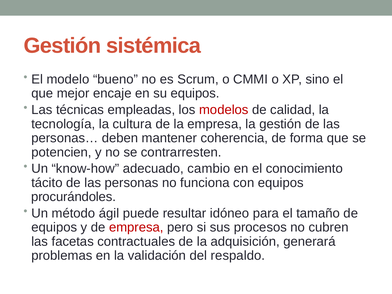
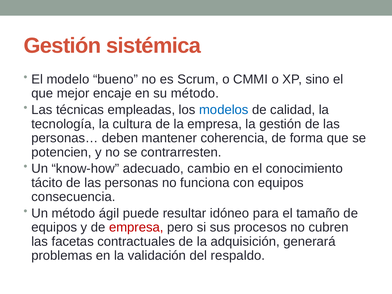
su equipos: equipos -> método (195, 93)
modelos colour: red -> blue (224, 110)
procurándoles: procurándoles -> consecuencia (73, 197)
